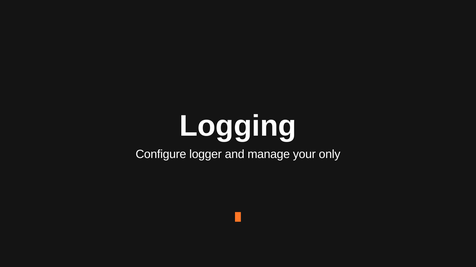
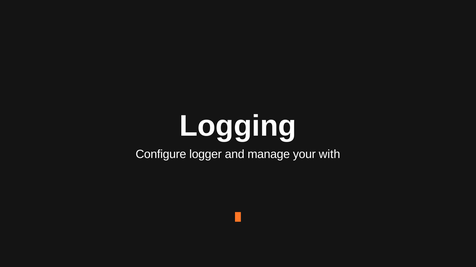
only: only -> with (330, 154)
